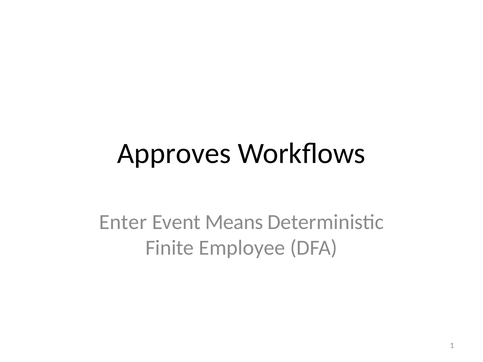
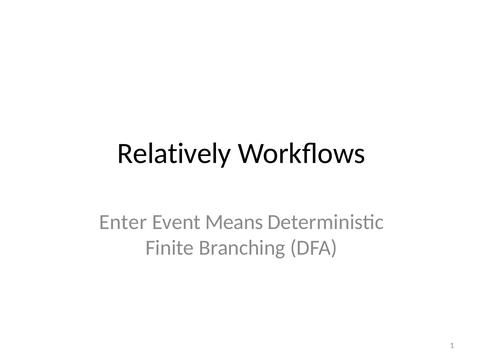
Approves: Approves -> Relatively (174, 153)
Employee: Employee -> Branching (242, 248)
